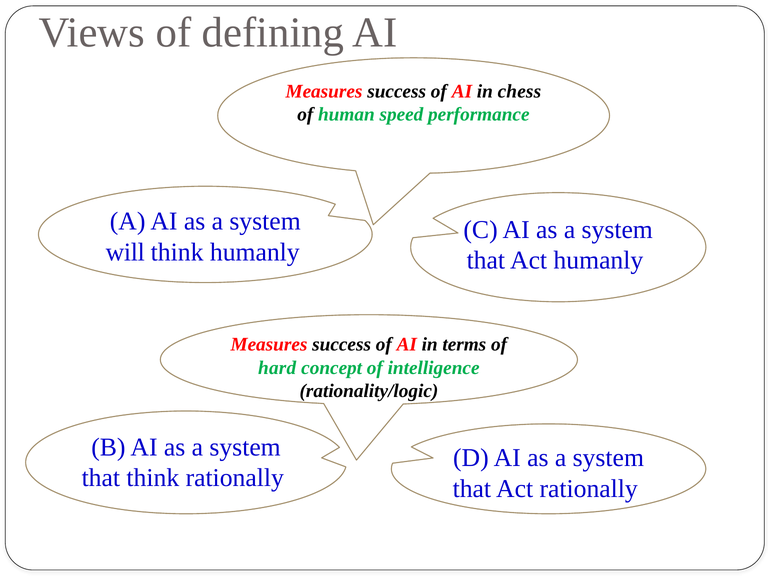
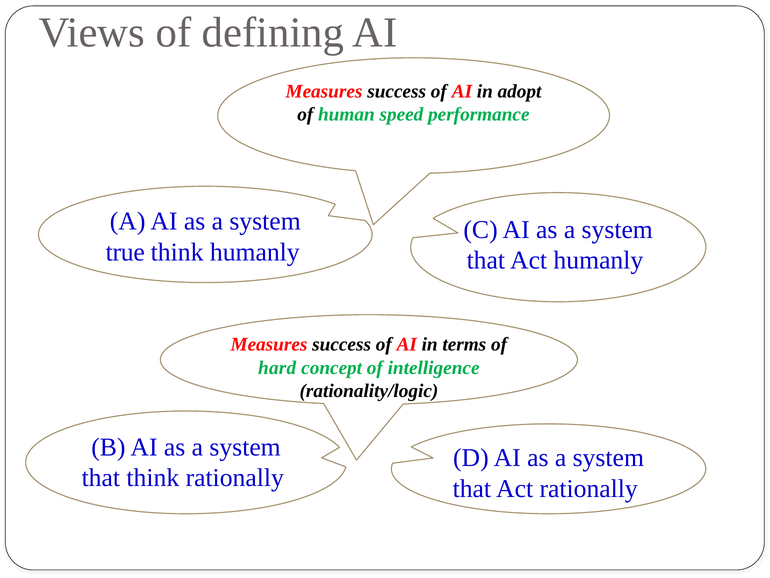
chess: chess -> adopt (520, 91)
will: will -> true (125, 252)
